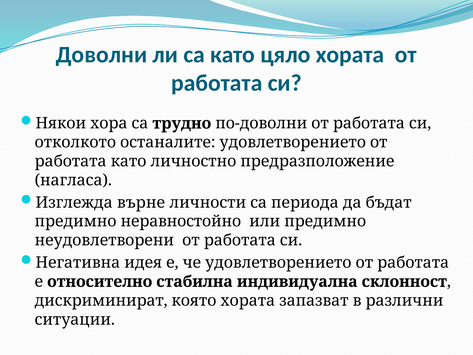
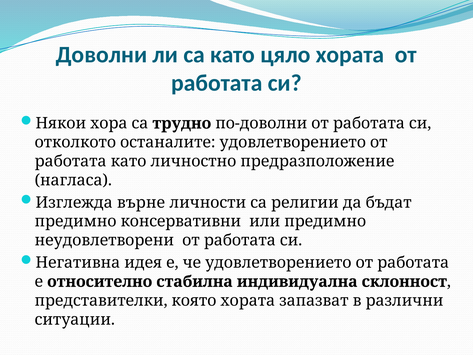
периода: периода -> религии (305, 202)
неравностойно: неравностойно -> консервативни (181, 221)
дискриминират: дискриминират -> представителки (101, 300)
